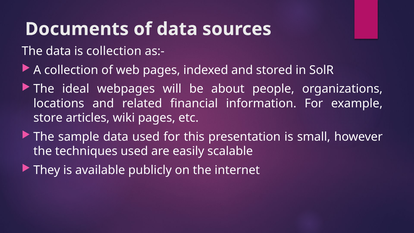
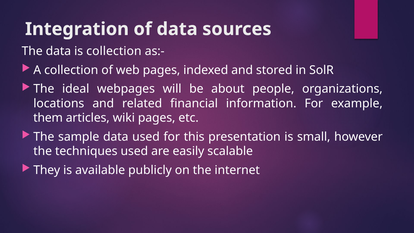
Documents: Documents -> Integration (77, 29)
store: store -> them (48, 118)
